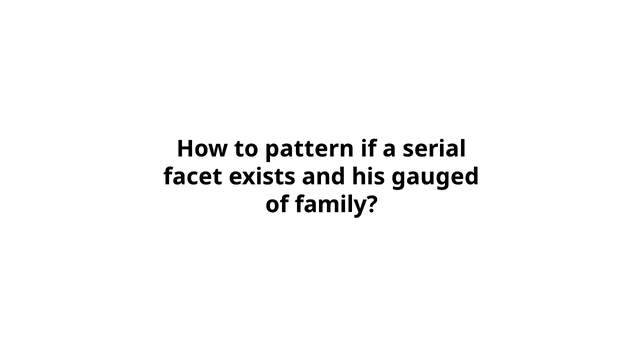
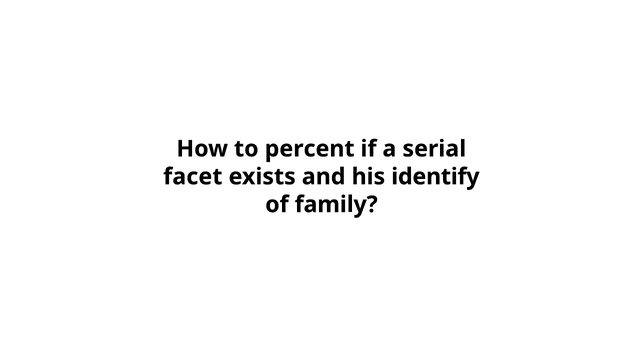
pattern: pattern -> percent (310, 149)
gauged: gauged -> identify (435, 177)
